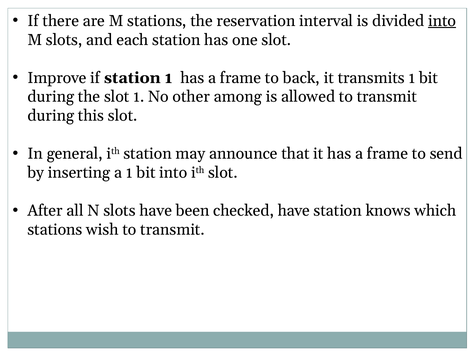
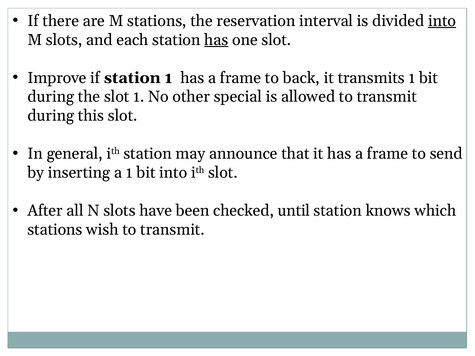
has underline: none -> present (216, 40)
among: among -> special (238, 97)
checked have: have -> until (294, 211)
